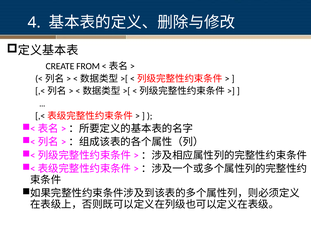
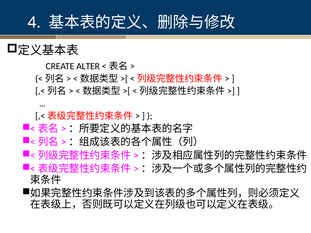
FROM: FROM -> ALTER (88, 66)
